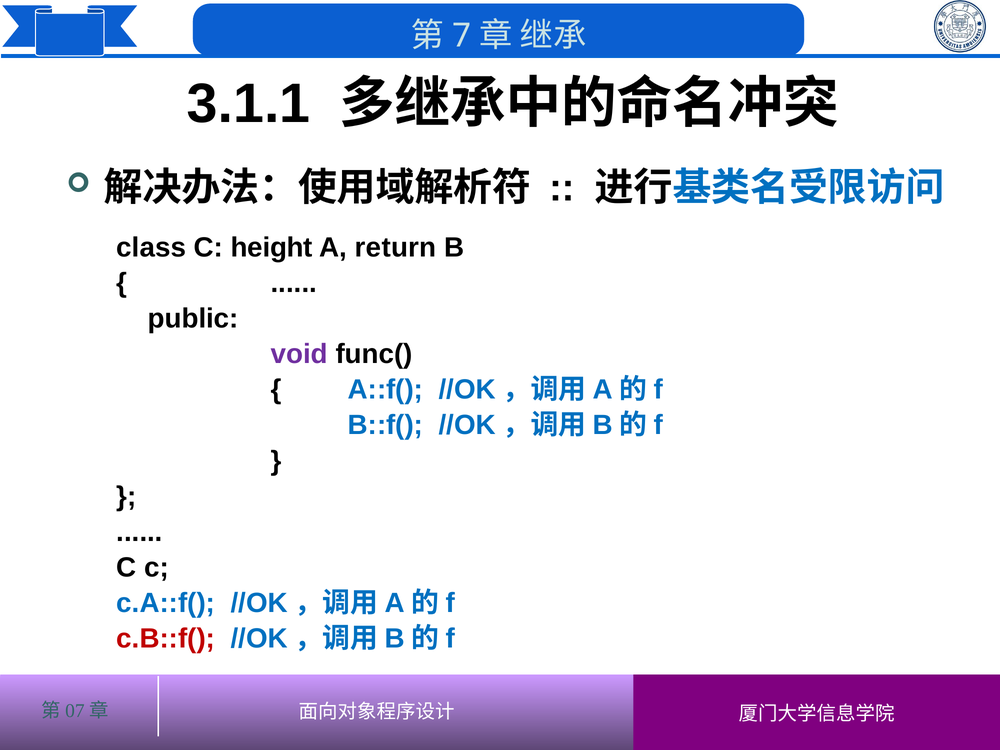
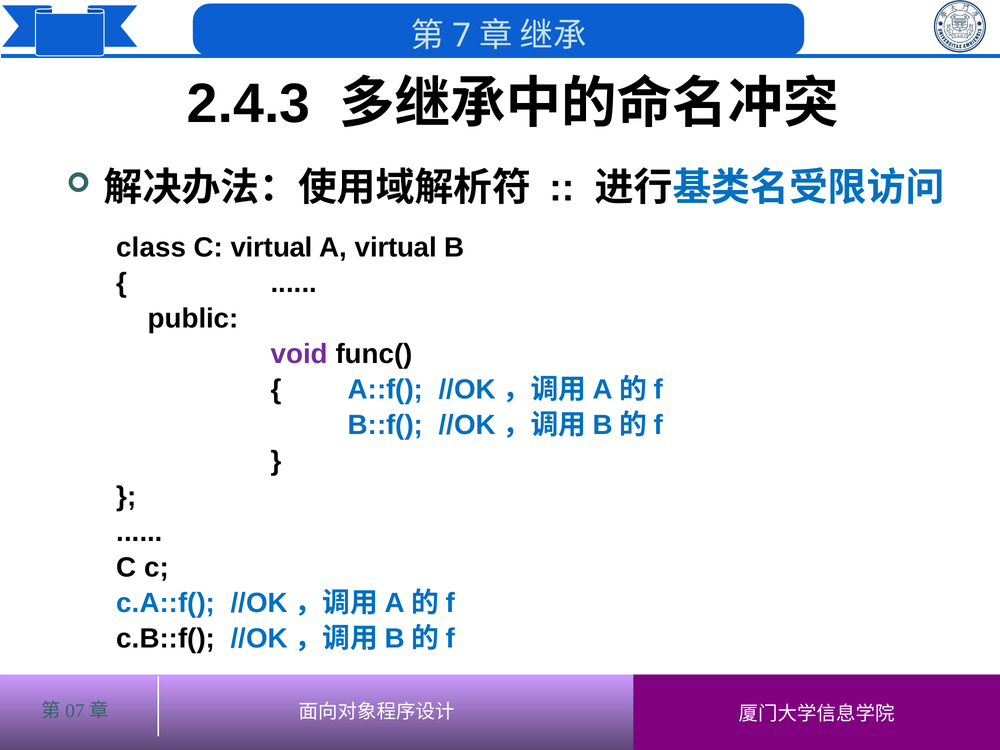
3.1.1: 3.1.1 -> 2.4.3 (249, 104)
C height: height -> virtual (272, 248)
A return: return -> virtual (396, 248)
c.B::f( colour: red -> black (166, 639)
